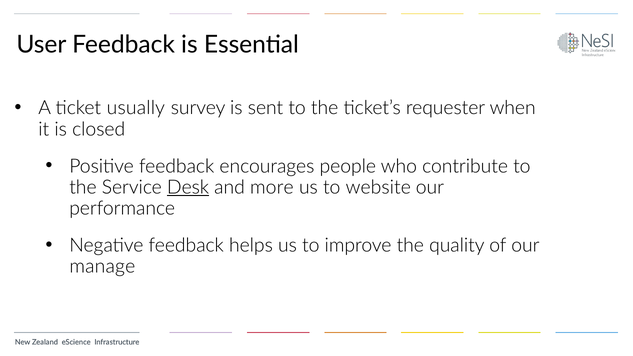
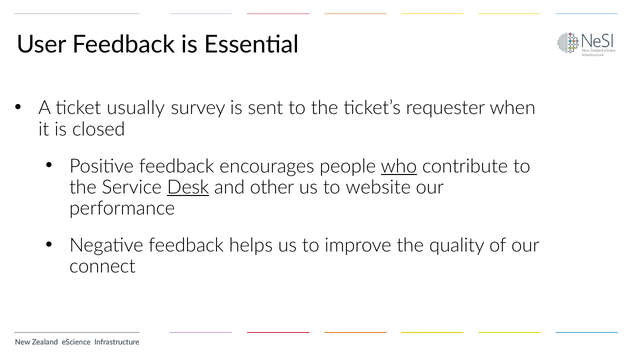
who underline: none -> present (399, 166)
more: more -> other (272, 187)
manage: manage -> connect (102, 266)
